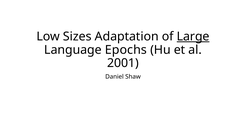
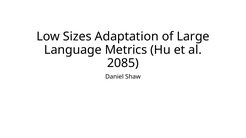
Large underline: present -> none (193, 37)
Epochs: Epochs -> Metrics (126, 50)
2001: 2001 -> 2085 (123, 63)
